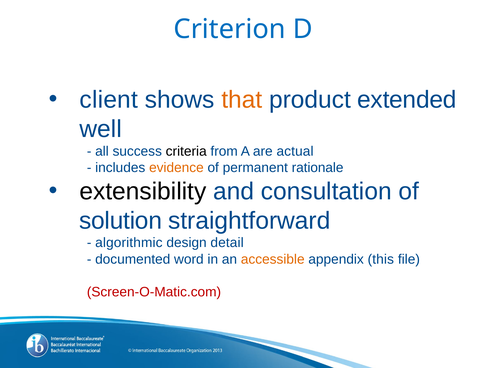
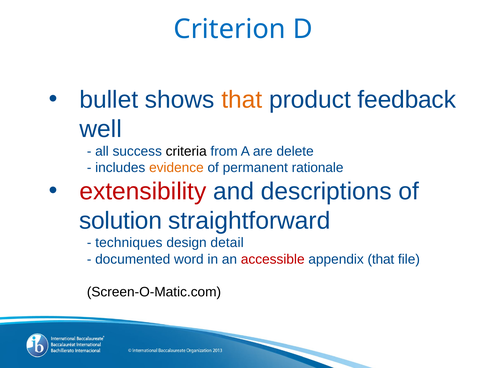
client: client -> bullet (109, 100)
extended: extended -> feedback (407, 100)
actual: actual -> delete (295, 151)
extensibility colour: black -> red (143, 191)
consultation: consultation -> descriptions (326, 191)
algorithmic: algorithmic -> techniques (129, 243)
accessible colour: orange -> red (273, 259)
appendix this: this -> that (381, 259)
Screen-O-Matic.com colour: red -> black (154, 292)
